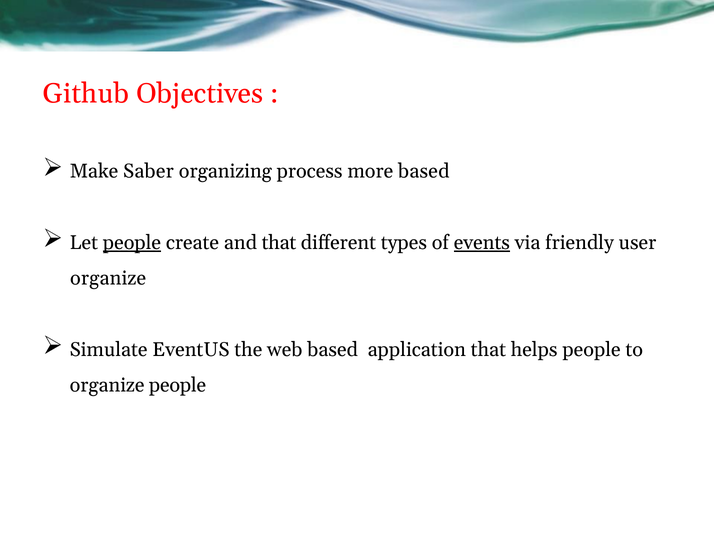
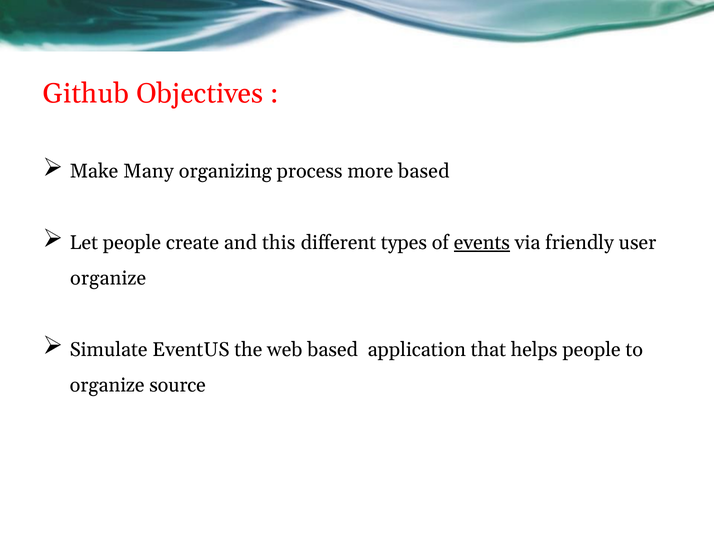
Saber: Saber -> Many (148, 172)
people underline: present -> none (132, 243)
and that: that -> this (279, 243)
organize people: people -> source (178, 386)
